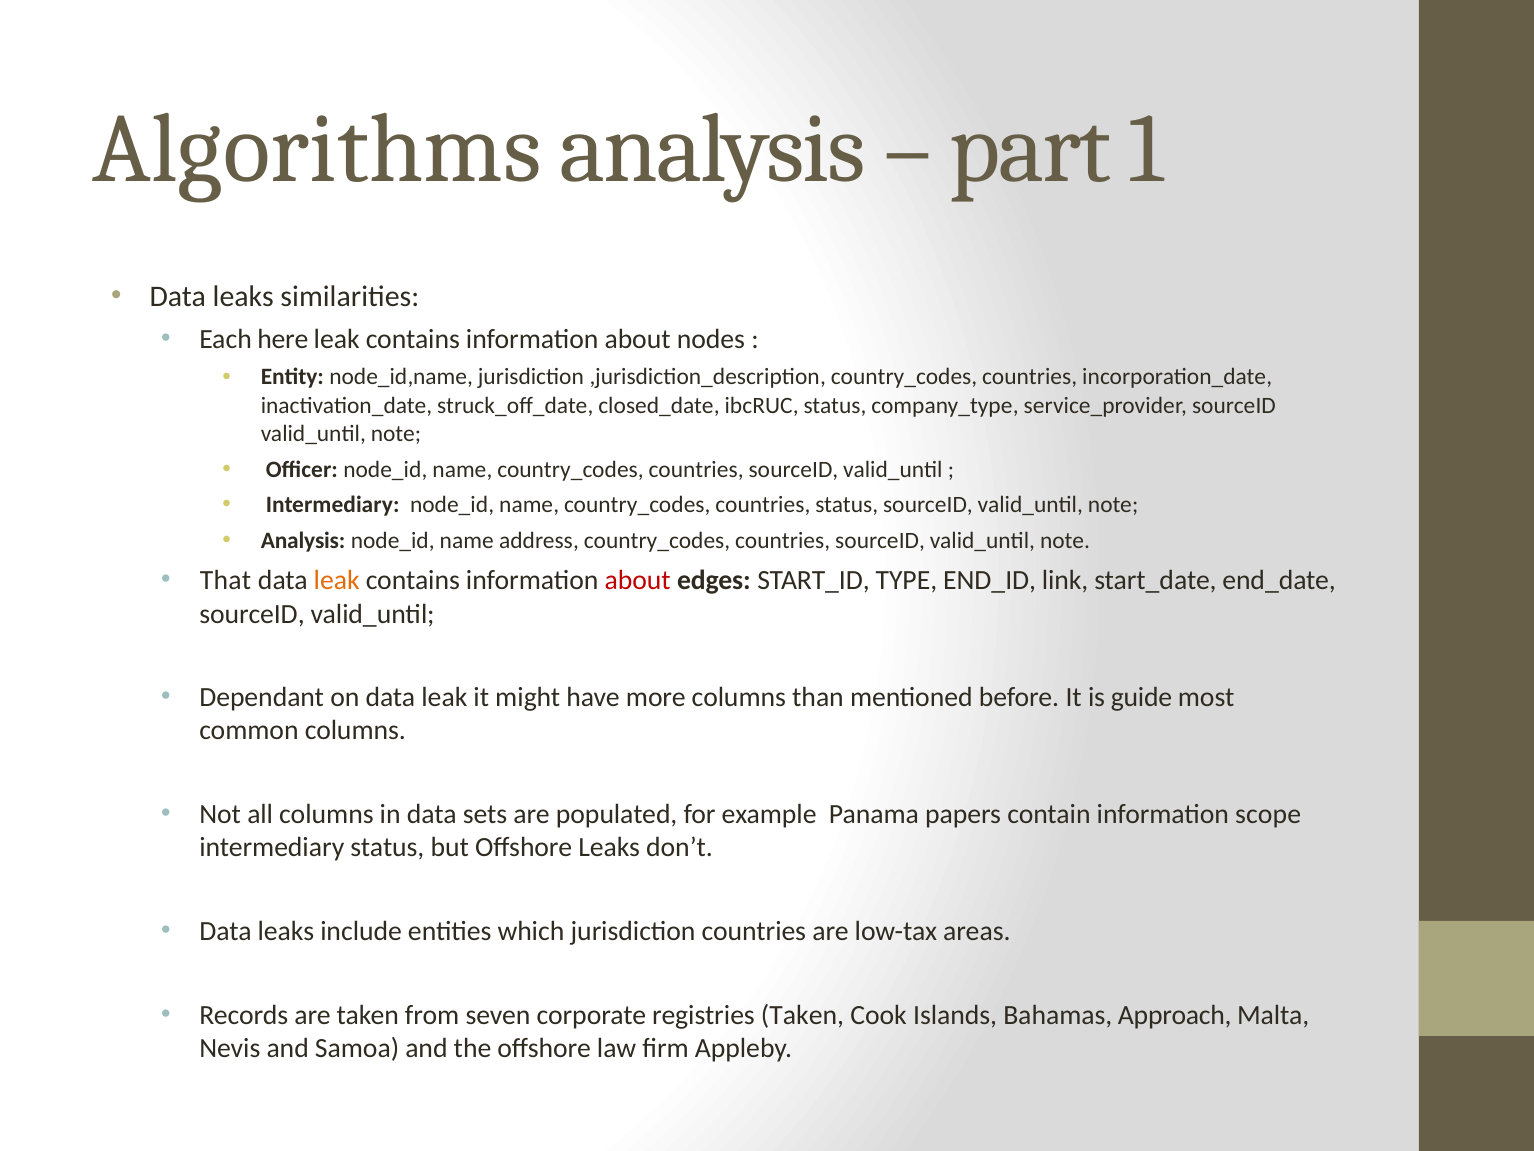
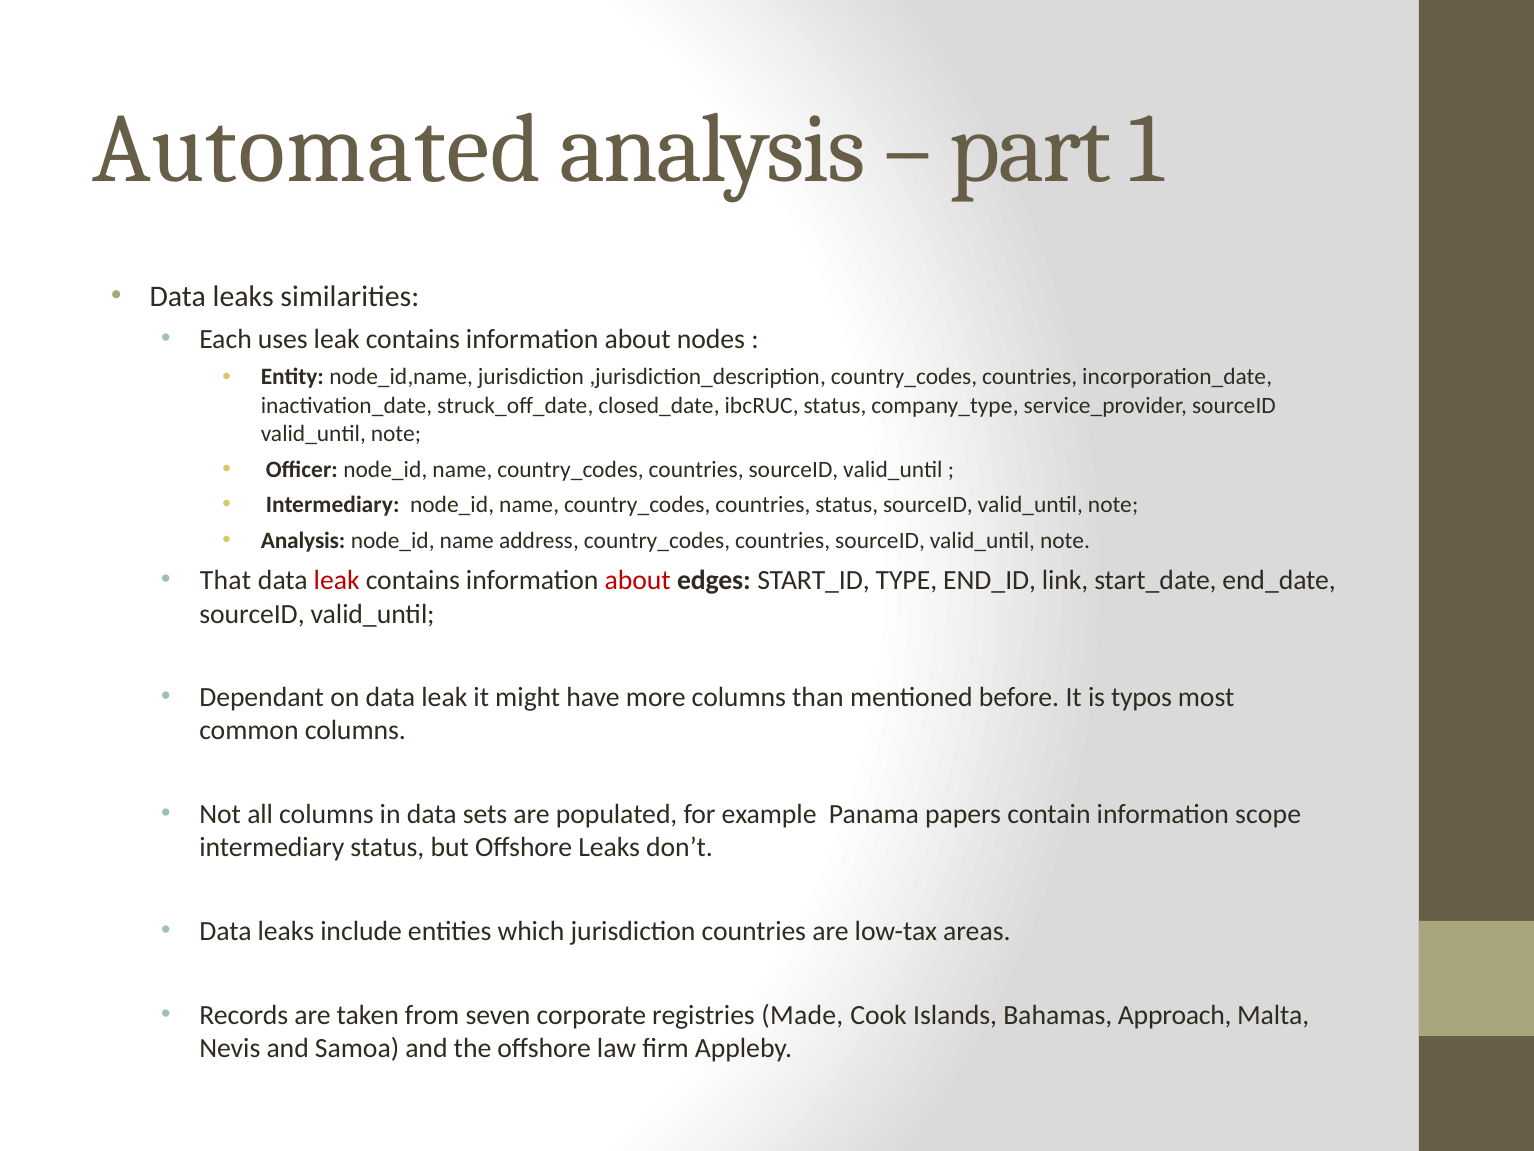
Algorithms: Algorithms -> Automated (317, 149)
here: here -> uses (283, 339)
leak colour: orange -> red (337, 580)
guide: guide -> typos (1142, 697)
registries Taken: Taken -> Made (802, 1015)
